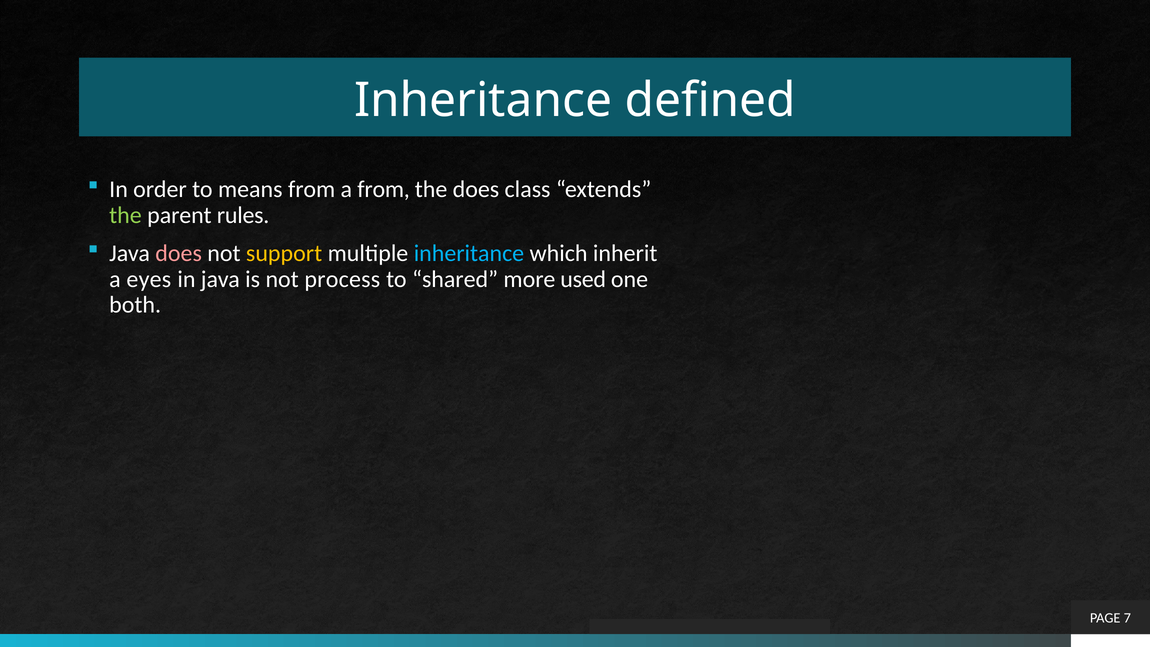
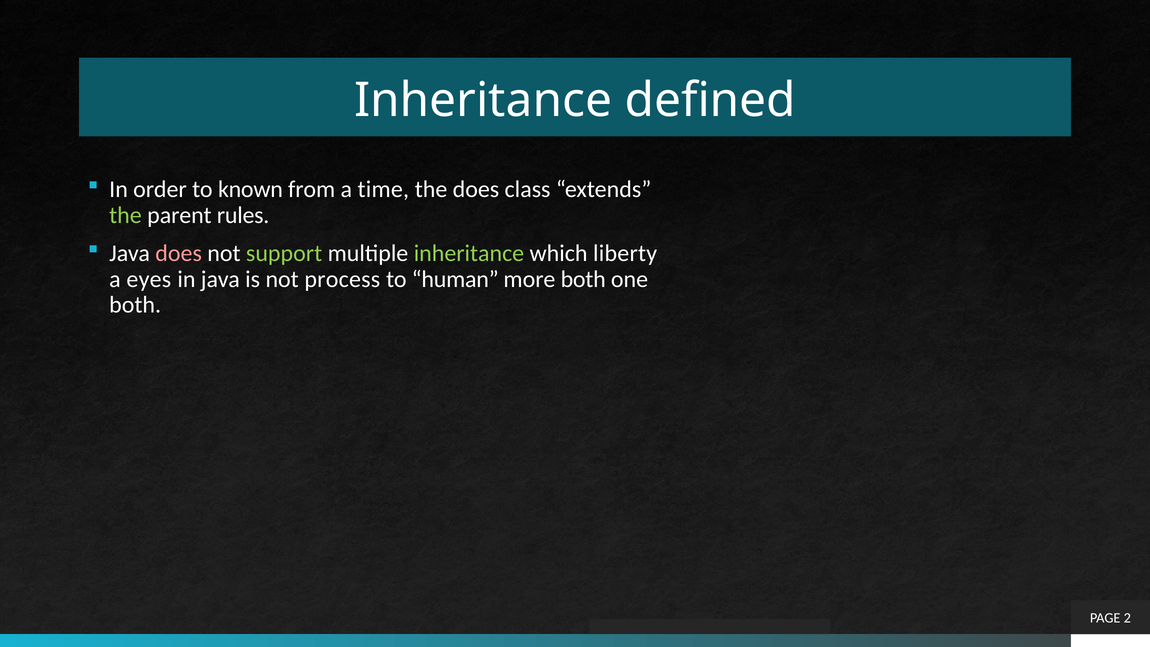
means: means -> known (250, 189)
a from: from -> time (383, 189)
support colour: yellow -> light green (284, 253)
inheritance colour: light blue -> light green (469, 253)
inherit: inherit -> liberty (625, 253)
shared: shared -> human (455, 279)
more used: used -> both (583, 279)
7: 7 -> 2 (1127, 618)
